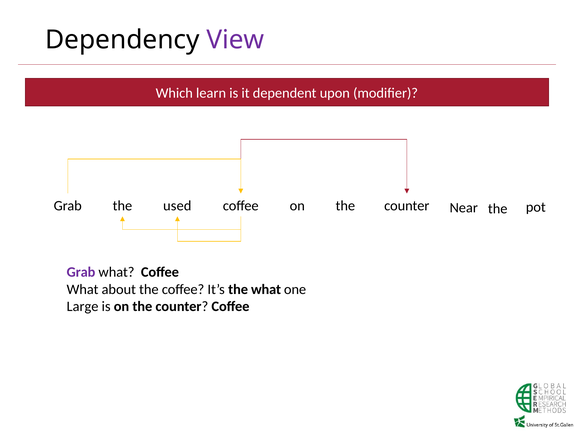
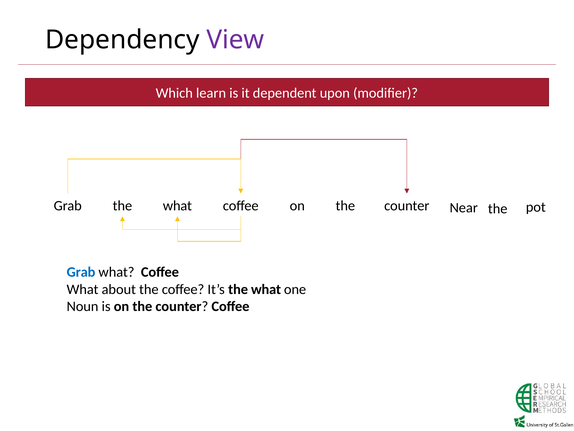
used: used -> what (177, 206)
Grab colour: purple -> blue (81, 272)
Large: Large -> Noun (83, 306)
